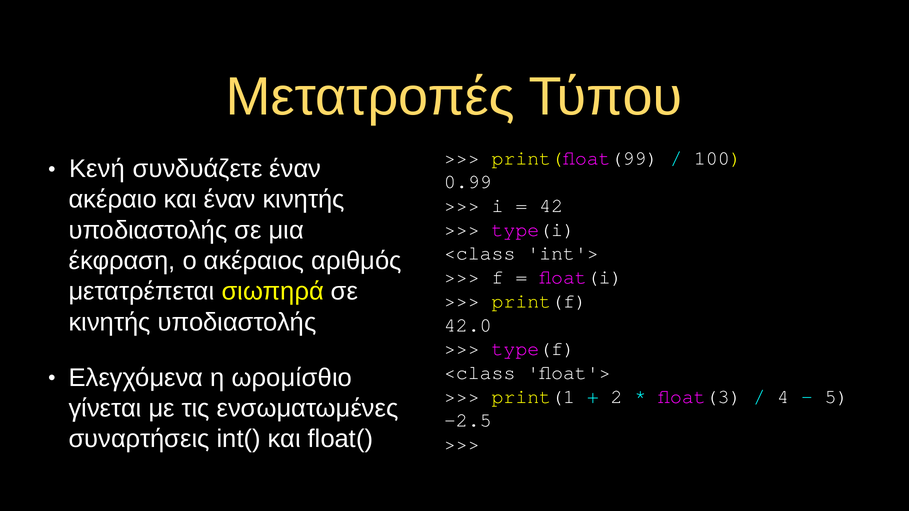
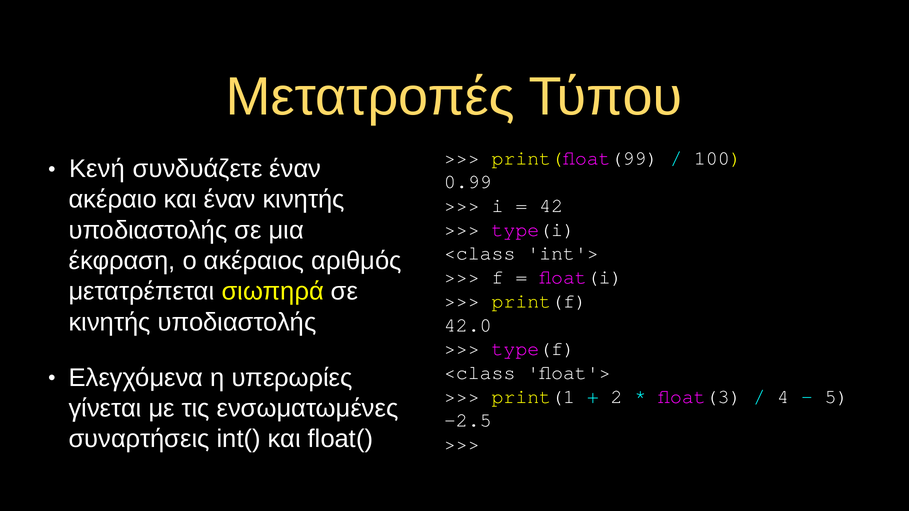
ωρομίσθιο: ωρομίσθιο -> υπερωρίες (292, 378)
